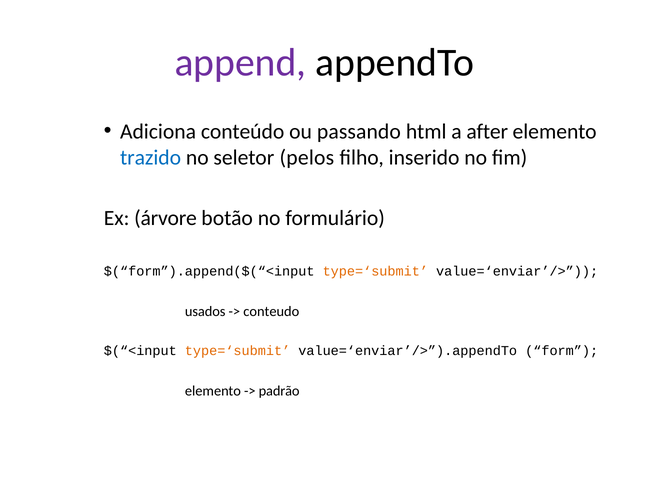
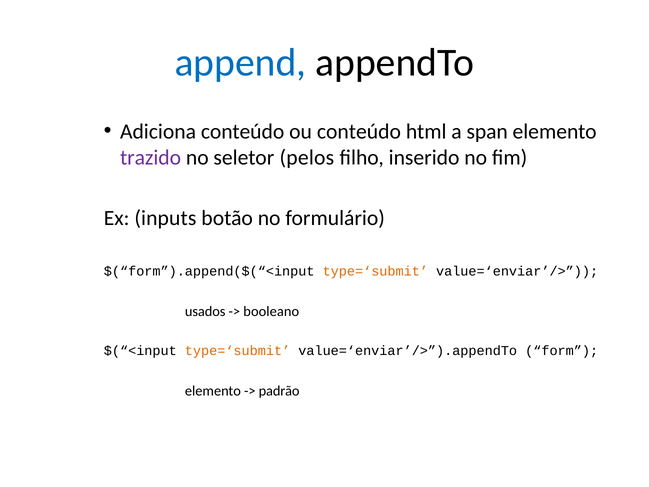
append colour: purple -> blue (240, 63)
ou passando: passando -> conteúdo (359, 131)
after: after -> span (487, 131)
trazido colour: blue -> purple (151, 157)
árvore: árvore -> inputs (165, 218)
conteudo: conteudo -> booleano (271, 311)
